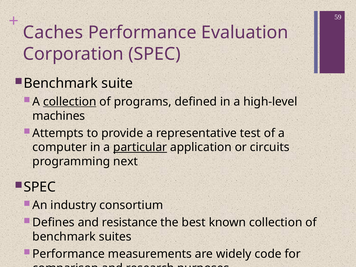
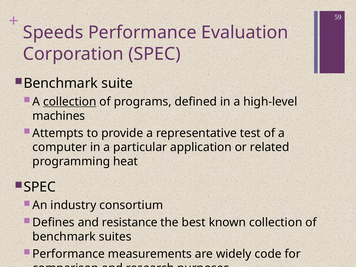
Caches: Caches -> Speeds (53, 33)
particular underline: present -> none (140, 147)
circuits: circuits -> related (270, 147)
next: next -> heat (126, 162)
